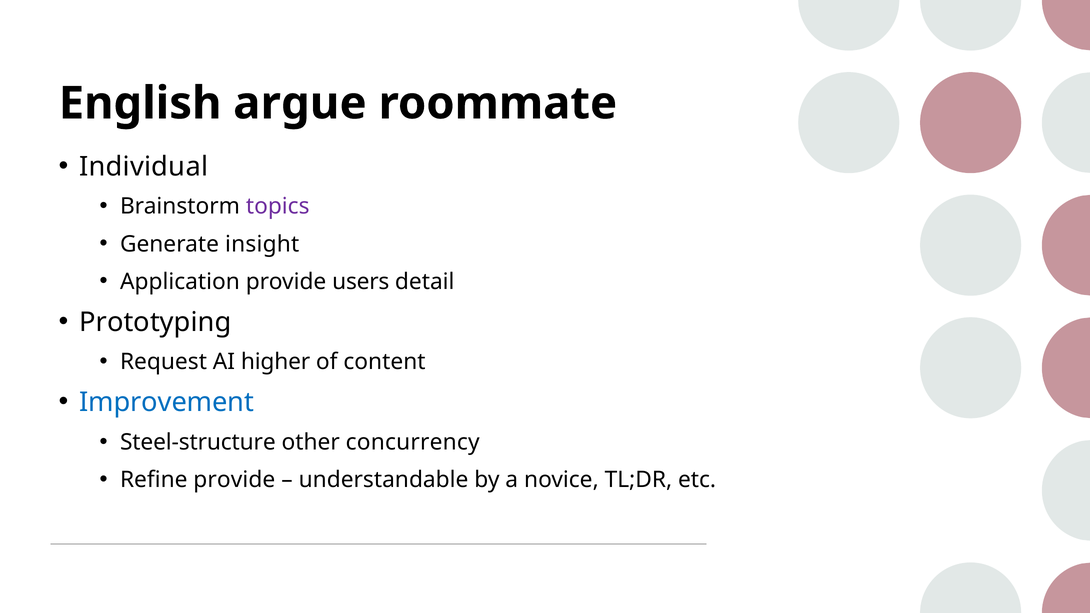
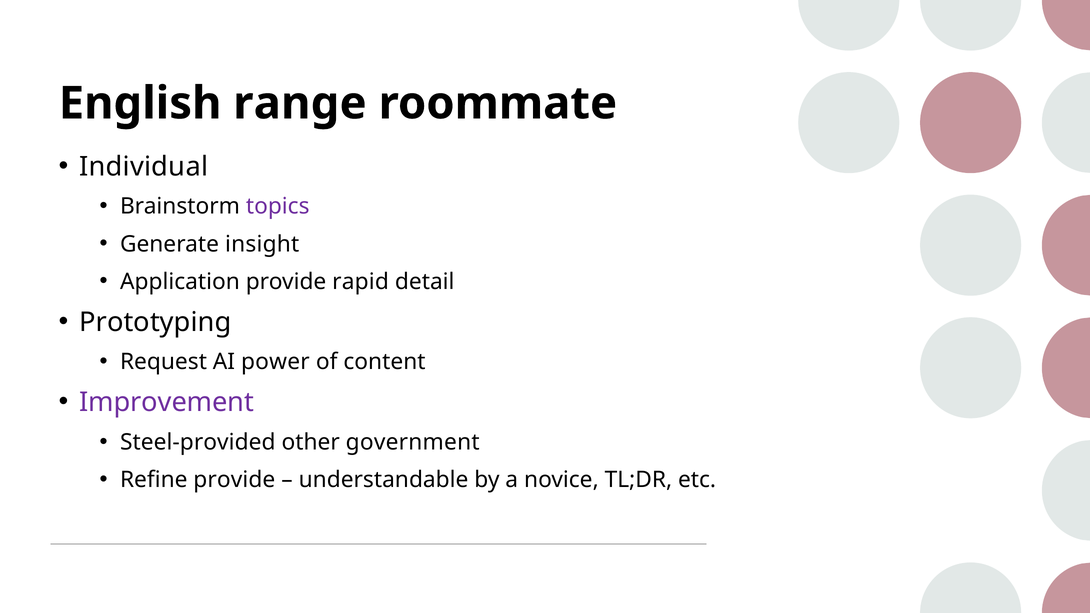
argue: argue -> range (300, 103)
users: users -> rapid (361, 282)
higher: higher -> power (275, 362)
Improvement colour: blue -> purple (167, 403)
Steel-structure: Steel-structure -> Steel-provided (198, 443)
concurrency: concurrency -> government (413, 443)
